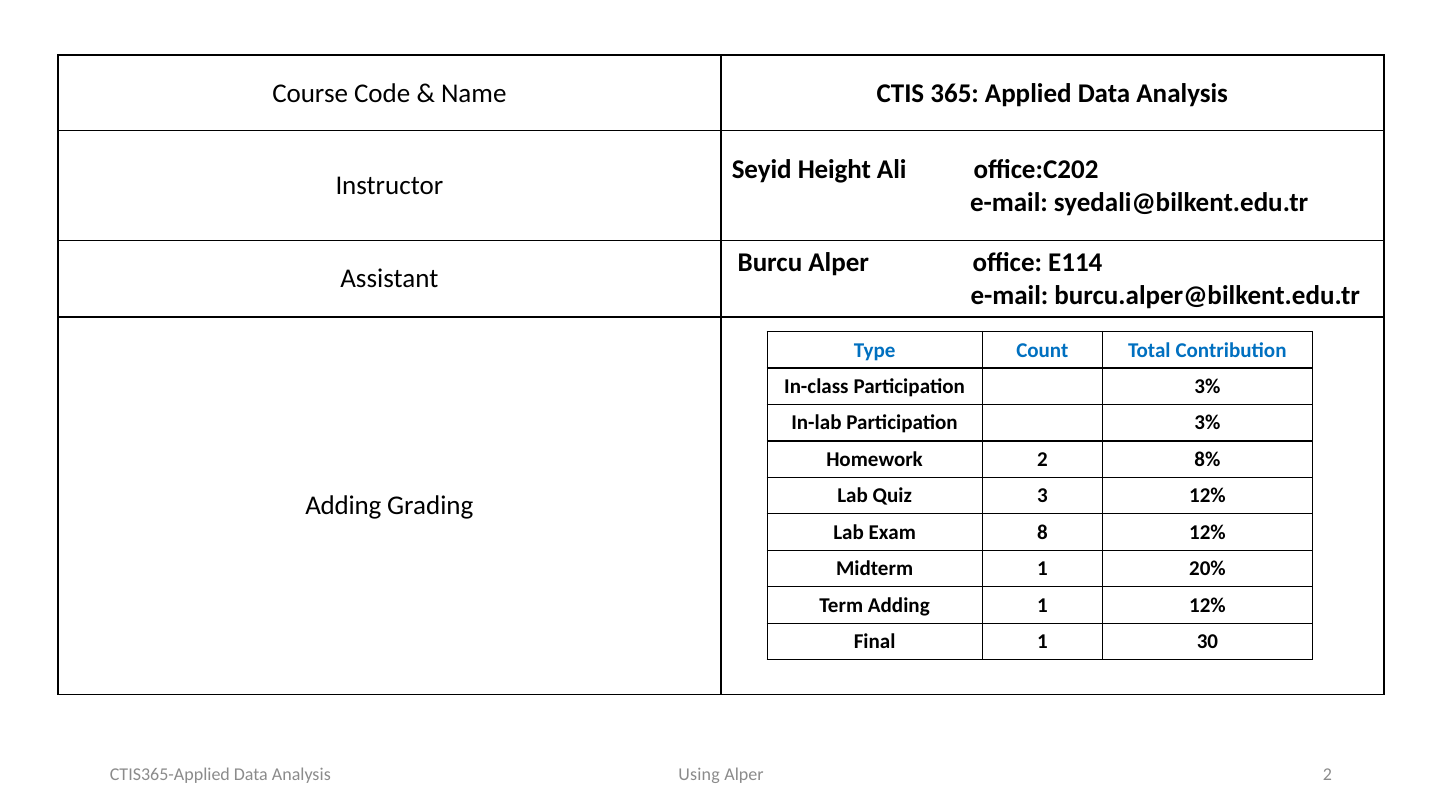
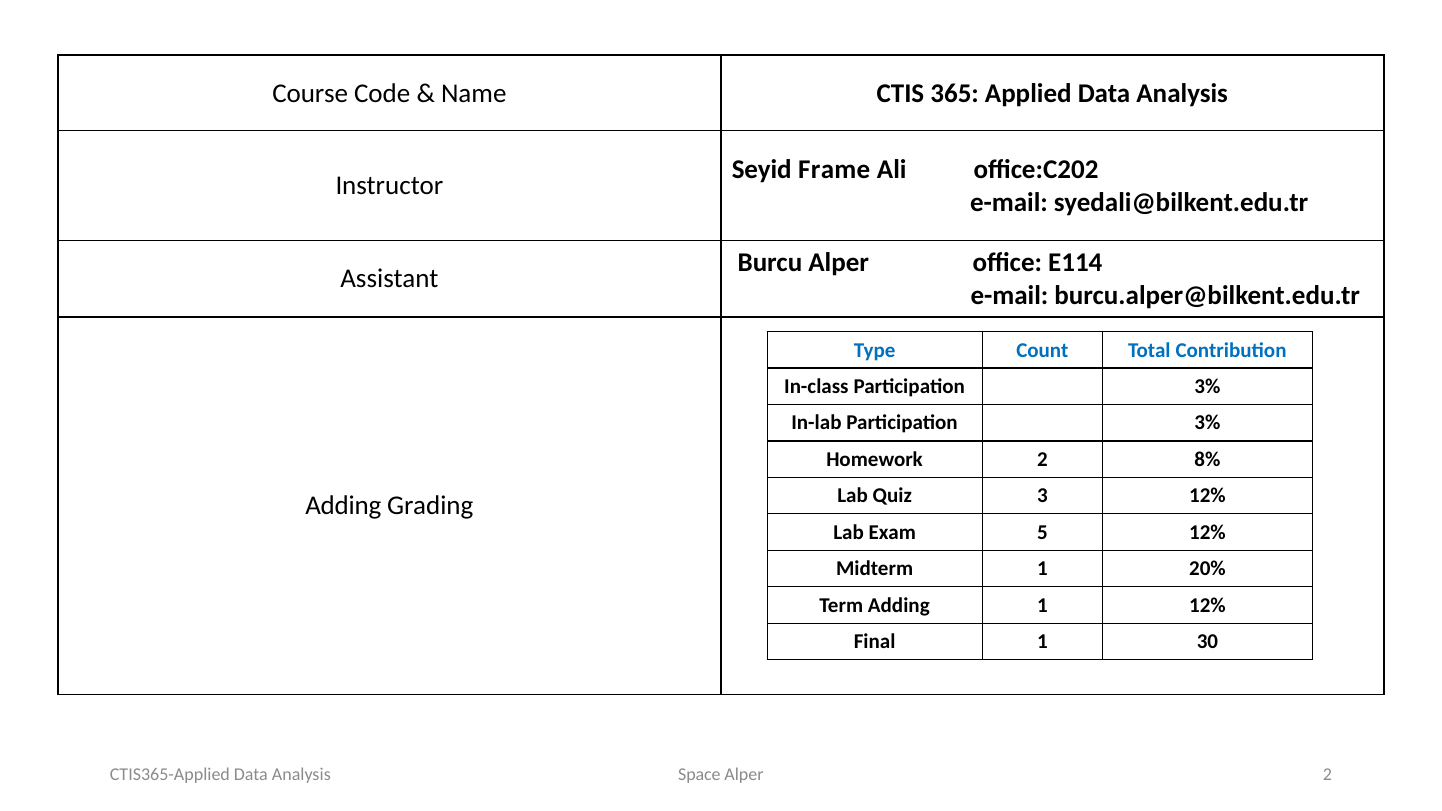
Height: Height -> Frame (834, 169)
8: 8 -> 5 (1042, 532)
Using: Using -> Space (699, 774)
